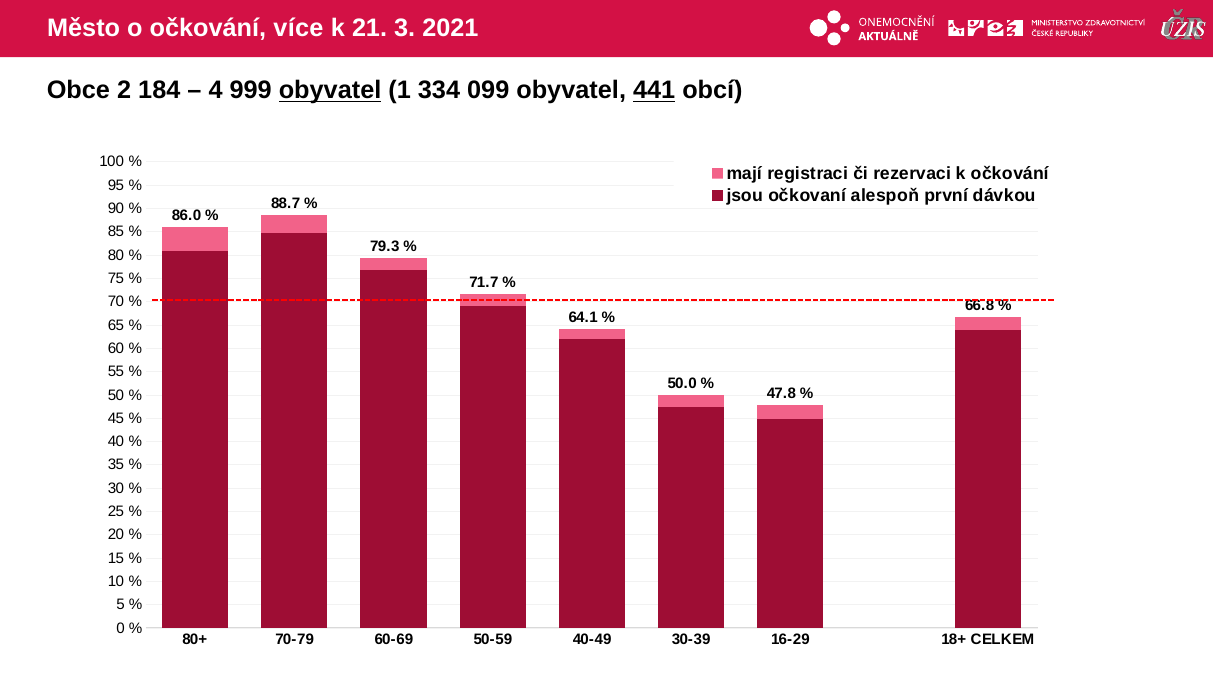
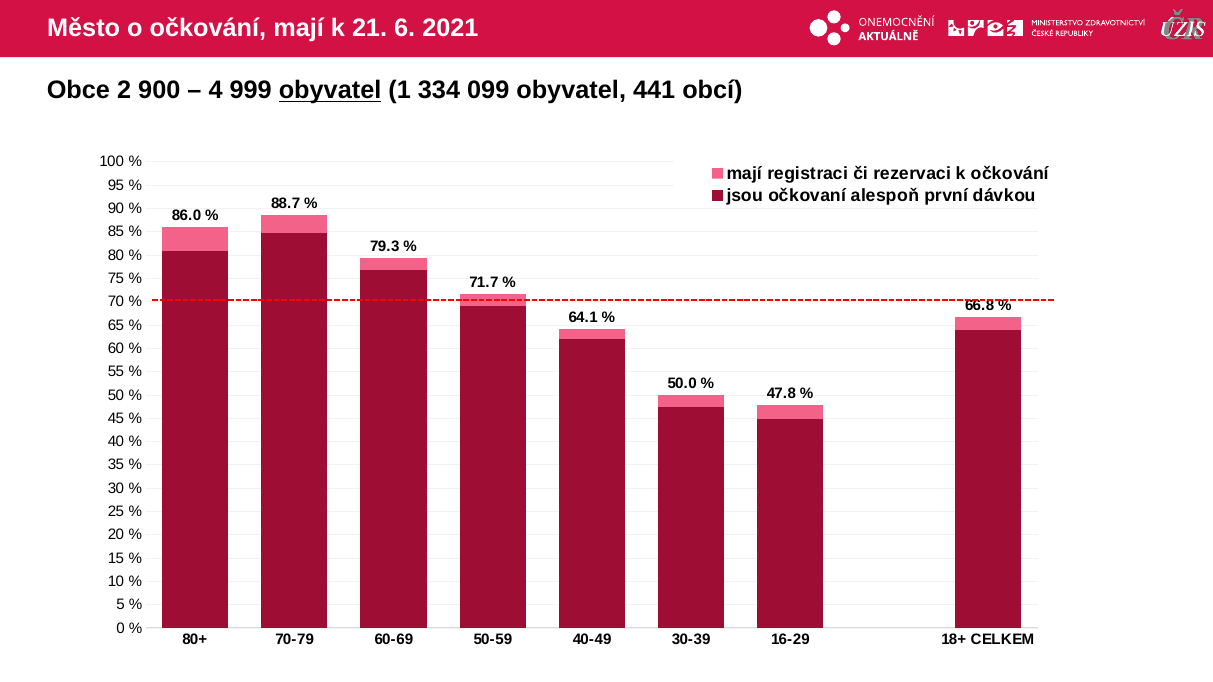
očkování více: více -> mají (299, 28)
3: 3 -> 6 (405, 28)
184: 184 -> 900 (159, 91)
441 underline: present -> none (654, 91)
